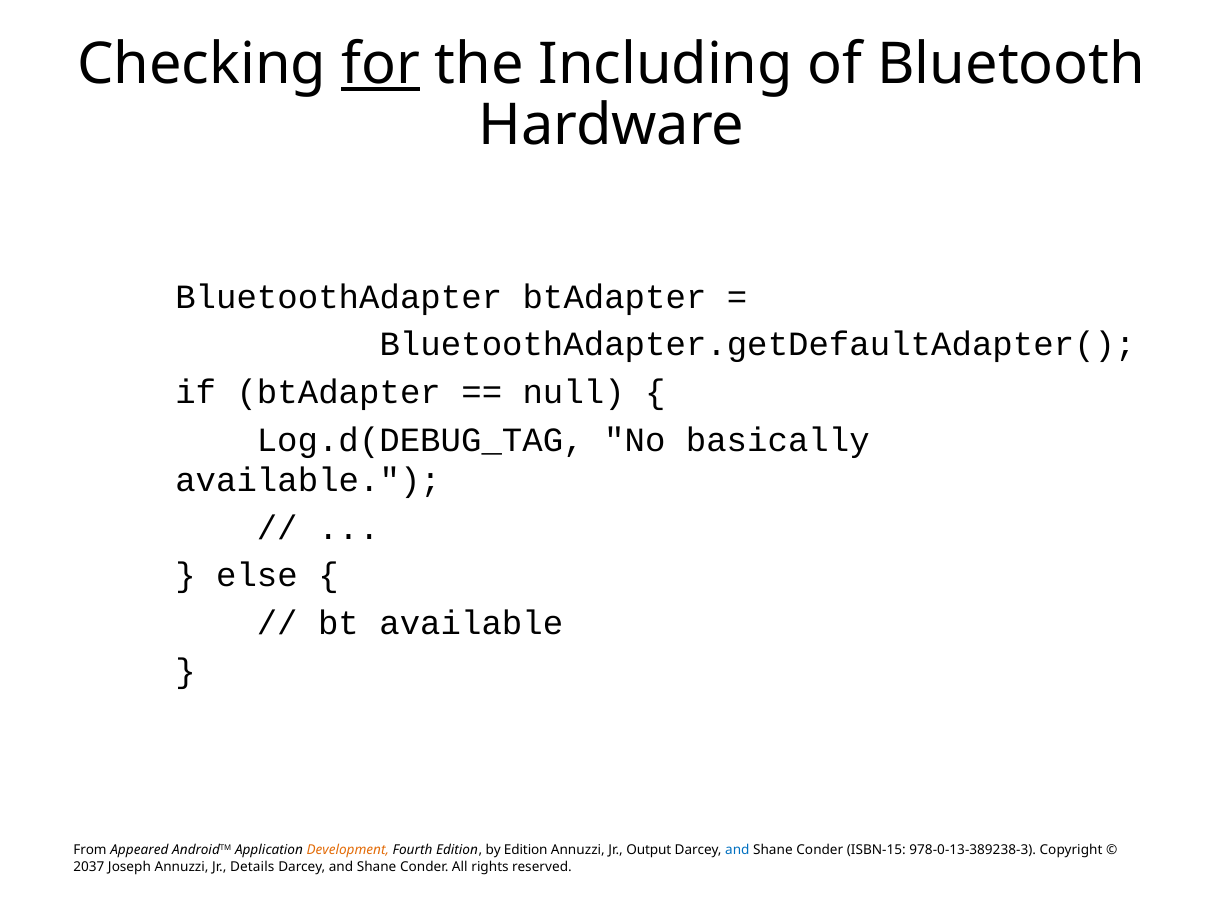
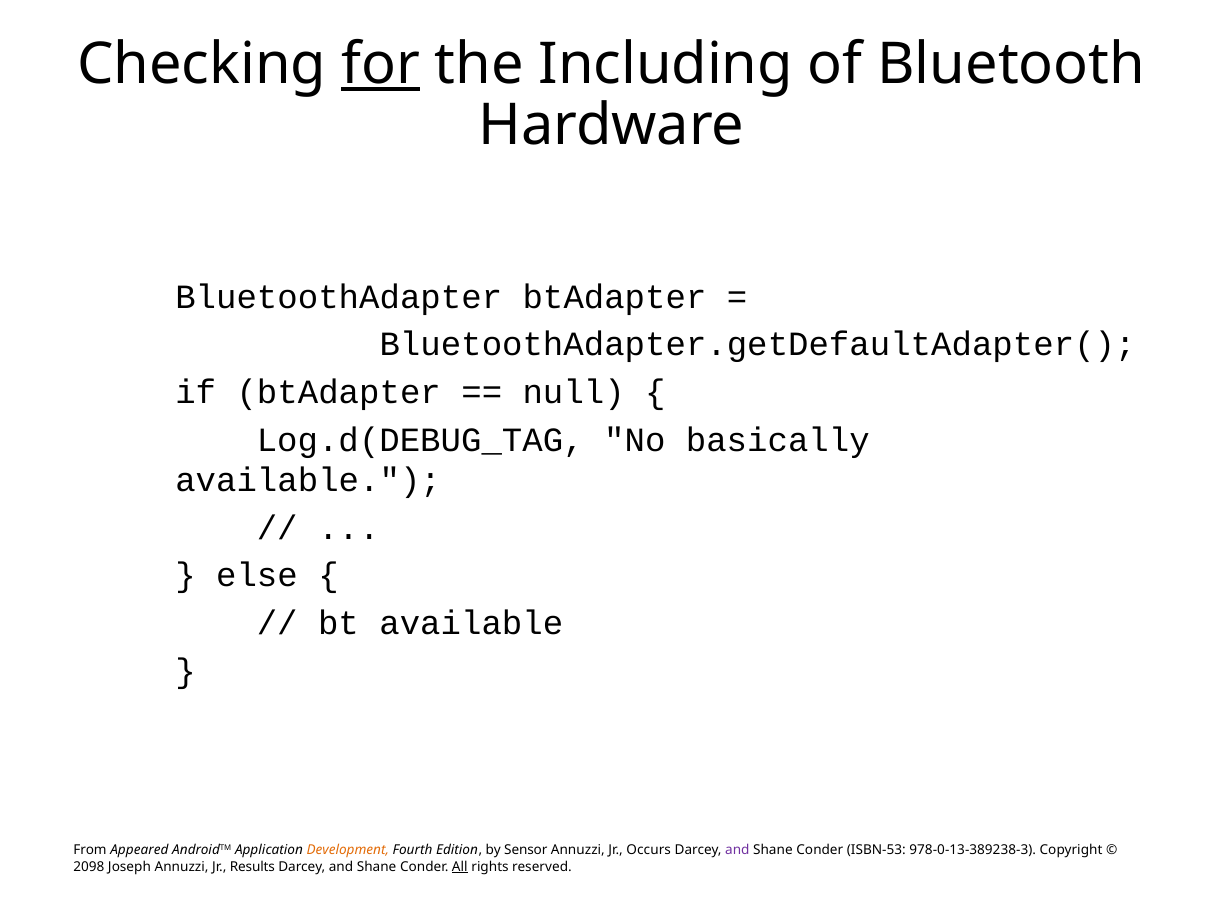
by Edition: Edition -> Sensor (526, 851)
Output: Output -> Occurs (649, 851)
and colour: blue -> purple (737, 851)
ISBN-15: ISBN-15 -> ISBN-53 (876, 851)
2037: 2037 -> 2098 (89, 867)
Details: Details -> Results (252, 867)
All underline: none -> present (460, 867)
